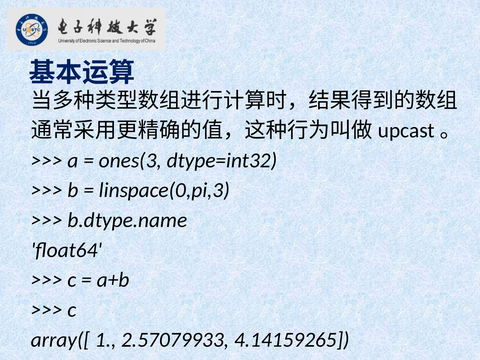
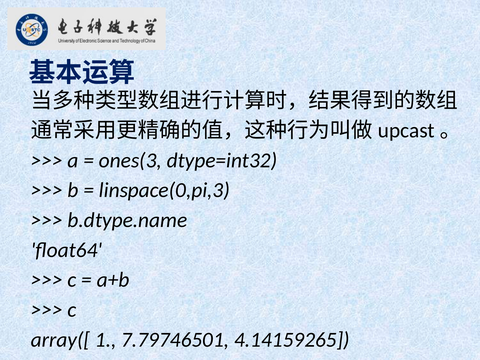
2.57079933: 2.57079933 -> 7.79746501 (175, 340)
